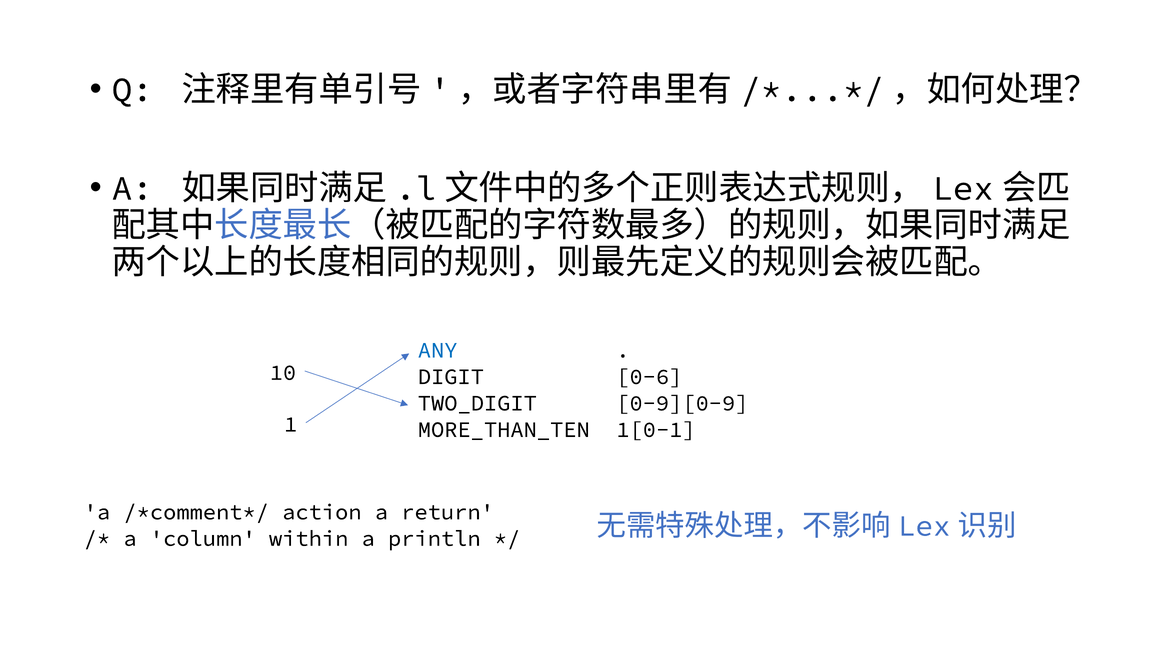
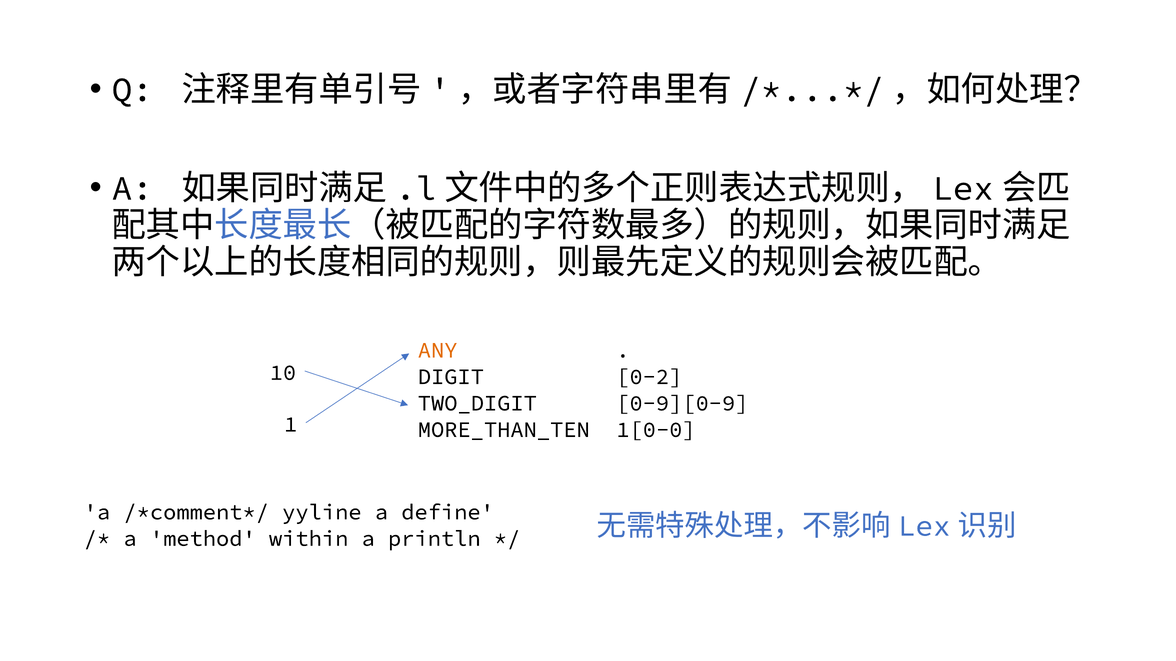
ANY colour: blue -> orange (438, 351)
0-6: 0-6 -> 0-2 (649, 377)
1[0-1: 1[0-1 -> 1[0-0 (656, 430)
action: action -> yyline (322, 512)
return: return -> define (448, 512)
column: column -> method (203, 539)
